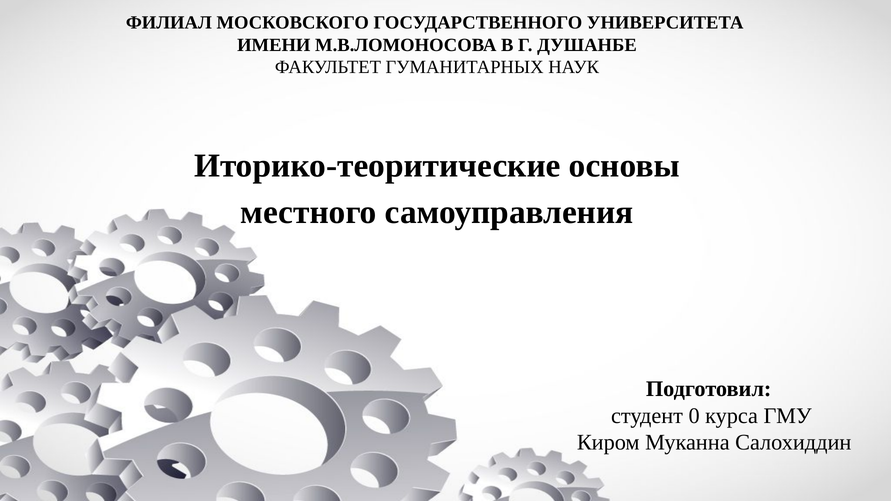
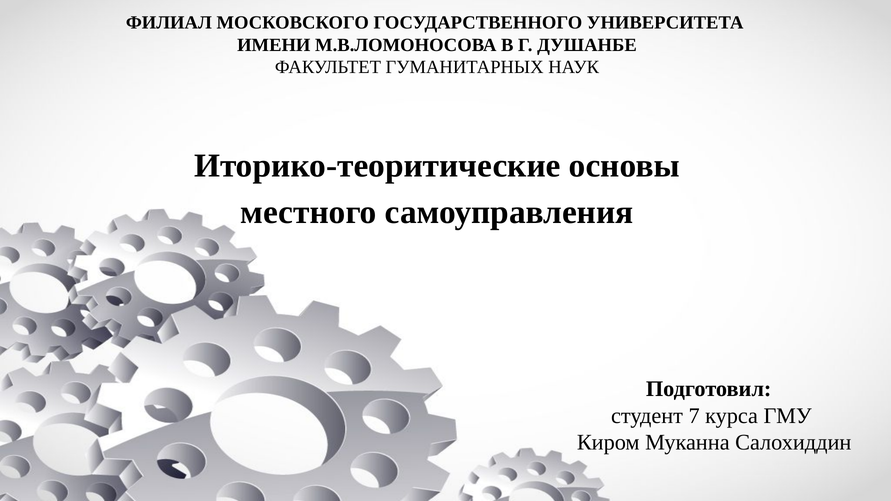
0: 0 -> 7 (694, 416)
